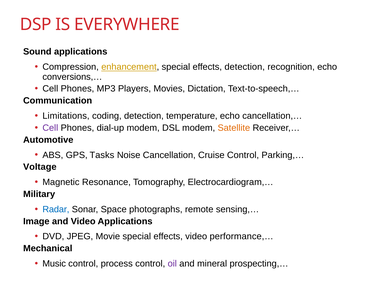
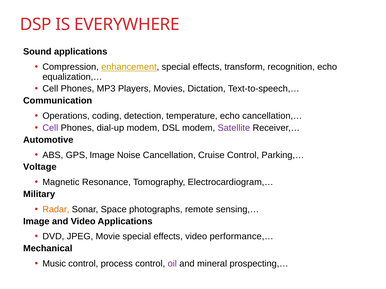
effects detection: detection -> transform (245, 67)
conversions,…: conversions,… -> equalization,… (72, 77)
Limitations: Limitations -> Operations (66, 116)
Satellite colour: orange -> purple (234, 128)
GPS Tasks: Tasks -> Image (102, 155)
Radar colour: blue -> orange (56, 210)
